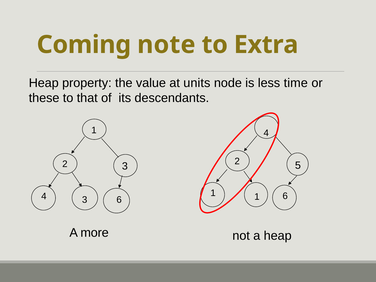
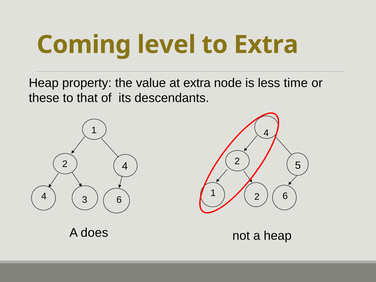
note: note -> level (166, 45)
at units: units -> extra (197, 83)
2 3: 3 -> 4 (125, 166)
1: 1 -> 2 (257, 197)
more: more -> does (94, 233)
